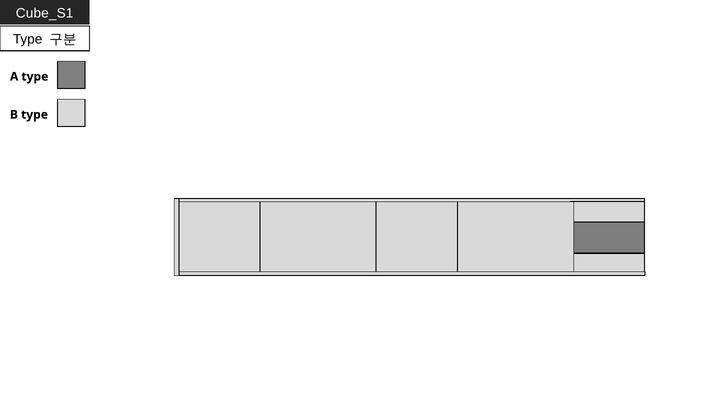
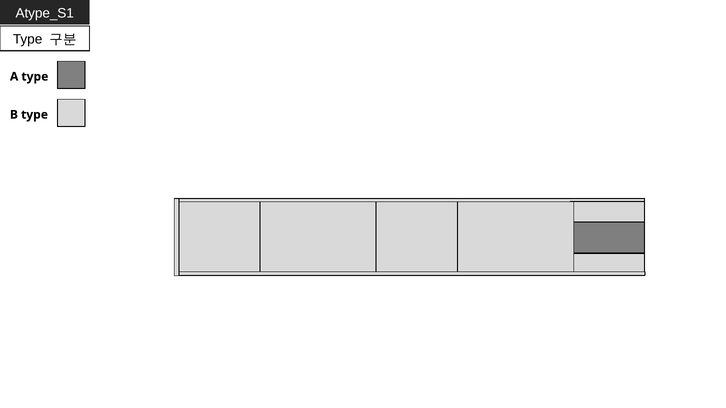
Cube_S1: Cube_S1 -> Atype_S1 (45, 13)
